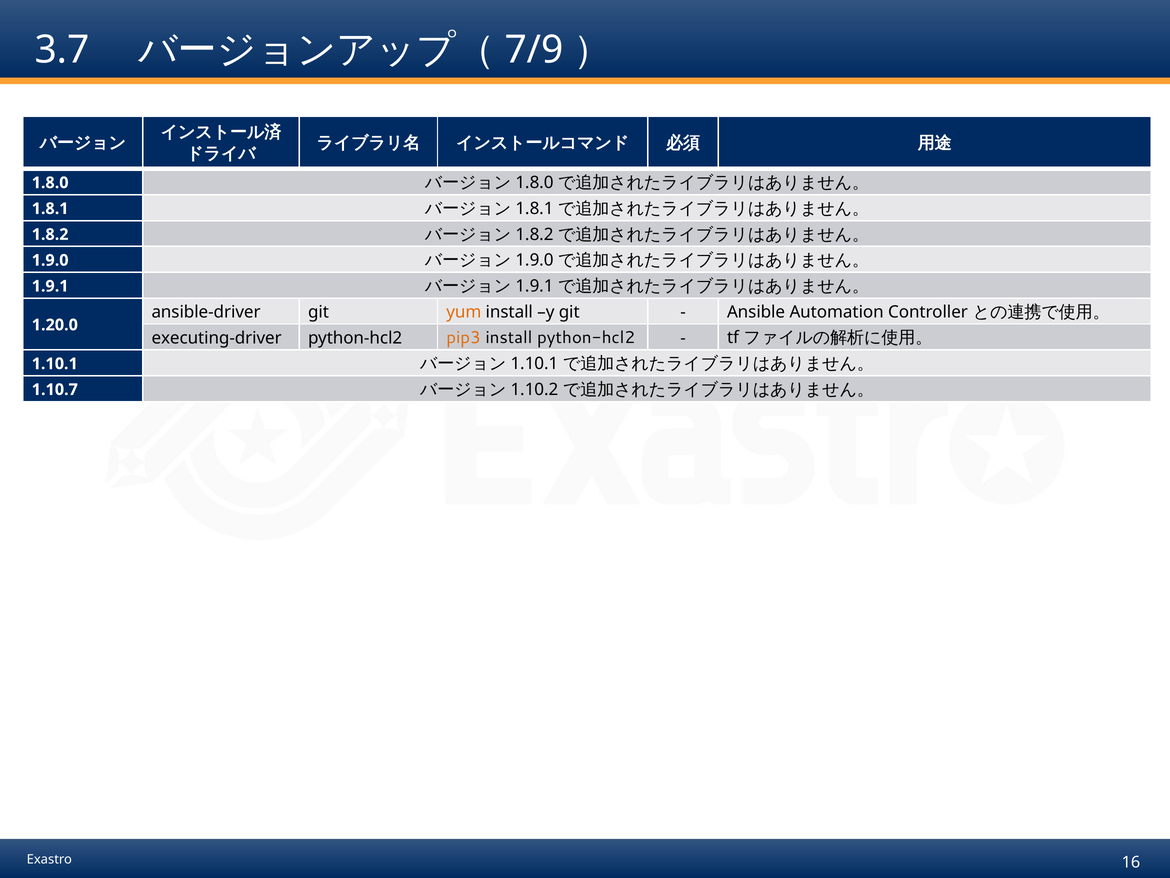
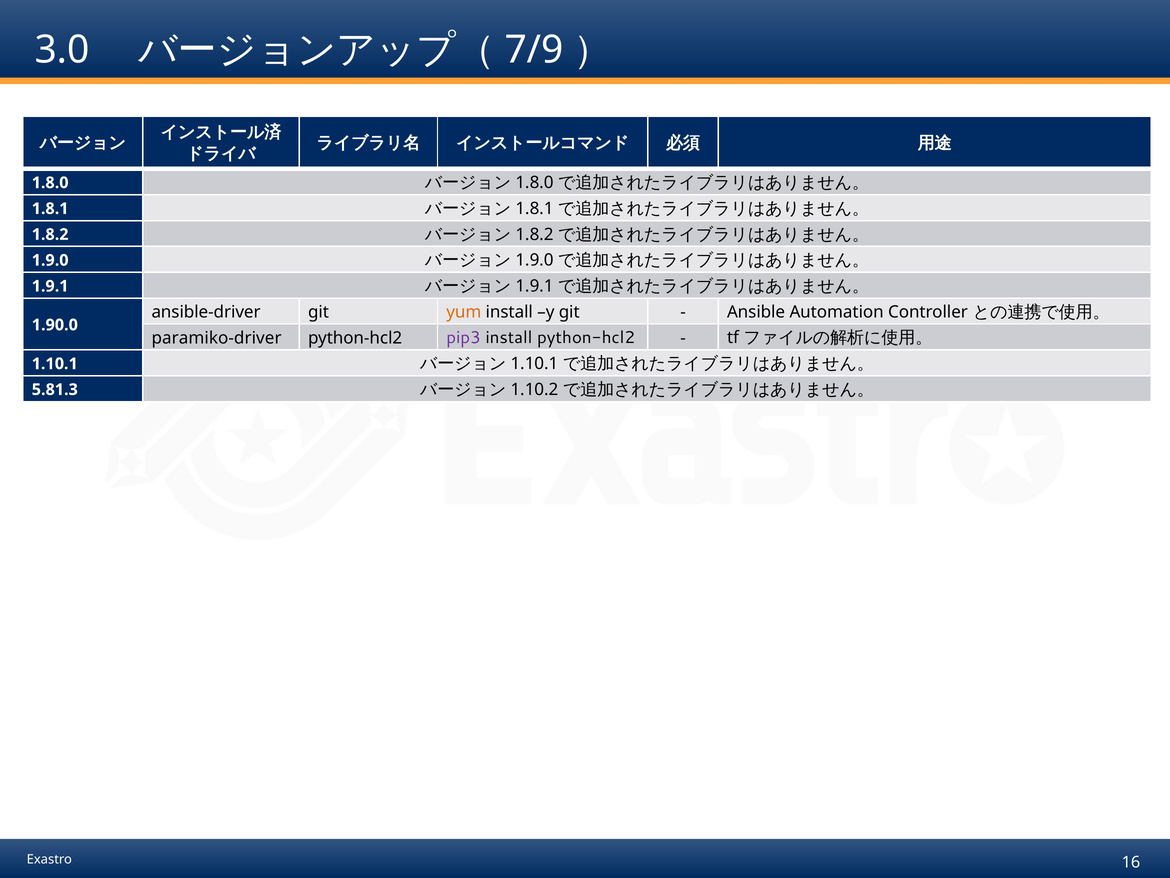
3.7: 3.7 -> 3.0 (62, 50)
1.20.0: 1.20.0 -> 1.90.0 (55, 325)
executing-driver: executing-driver -> paramiko-driver (217, 338)
pip3 colour: orange -> purple (464, 338)
1.10.7: 1.10.7 -> 5.81.3 (55, 389)
